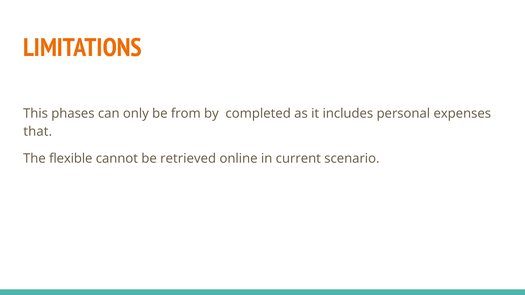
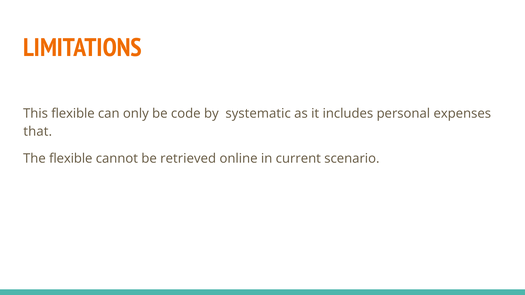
This phases: phases -> flexible (73, 114)
from: from -> code (186, 114)
completed: completed -> systematic (258, 114)
